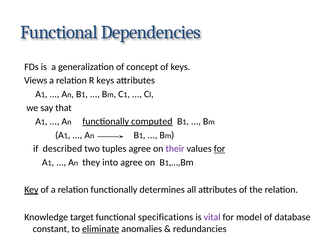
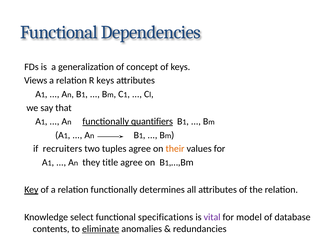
computed: computed -> quantifiers (152, 122)
described: described -> recruiters (62, 149)
their colour: purple -> orange (175, 149)
for underline: present -> none (220, 149)
into: into -> title (110, 163)
target: target -> select (82, 217)
constant: constant -> contents (51, 229)
